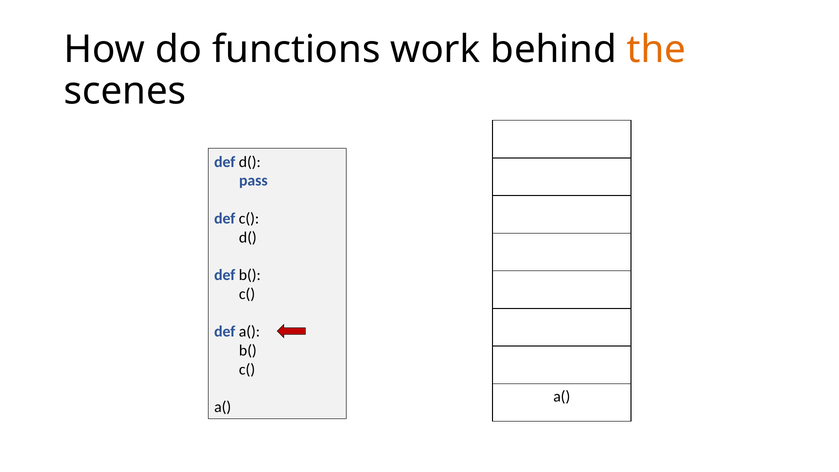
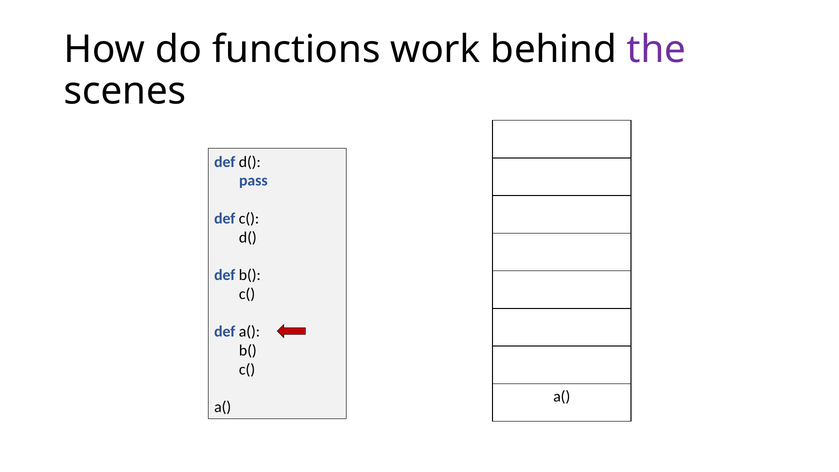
the colour: orange -> purple (656, 50)
